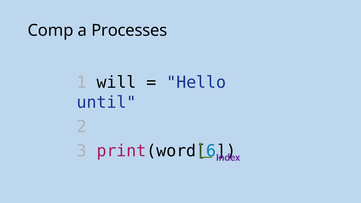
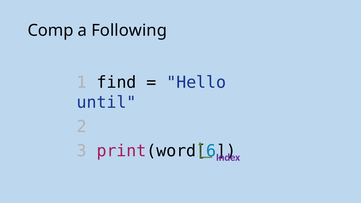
Processes: Processes -> Following (129, 30)
will: will -> find (117, 82)
